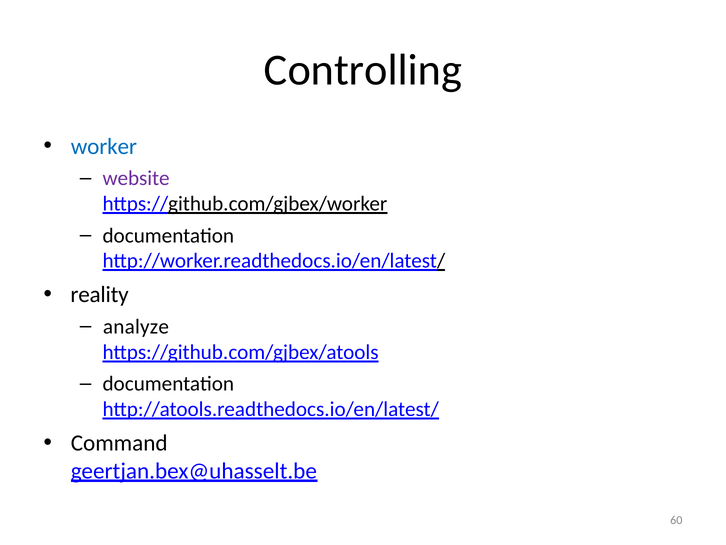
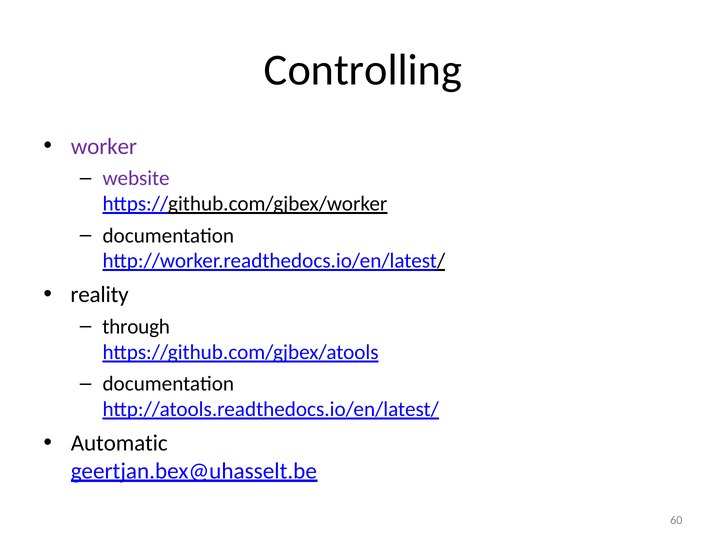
worker colour: blue -> purple (104, 146)
analyze: analyze -> through (136, 327)
Command: Command -> Automatic (119, 443)
